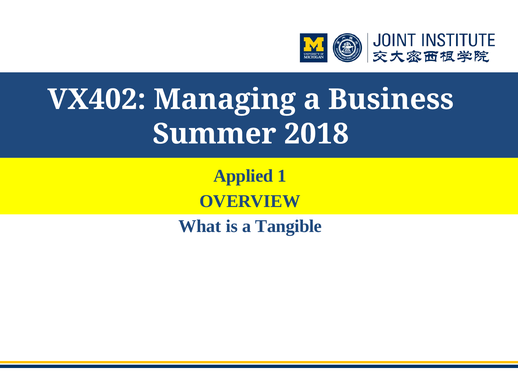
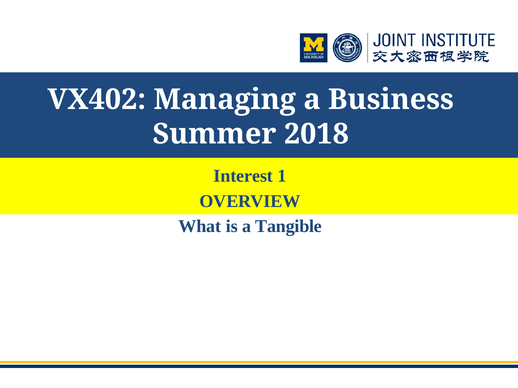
Applied: Applied -> Interest (243, 176)
